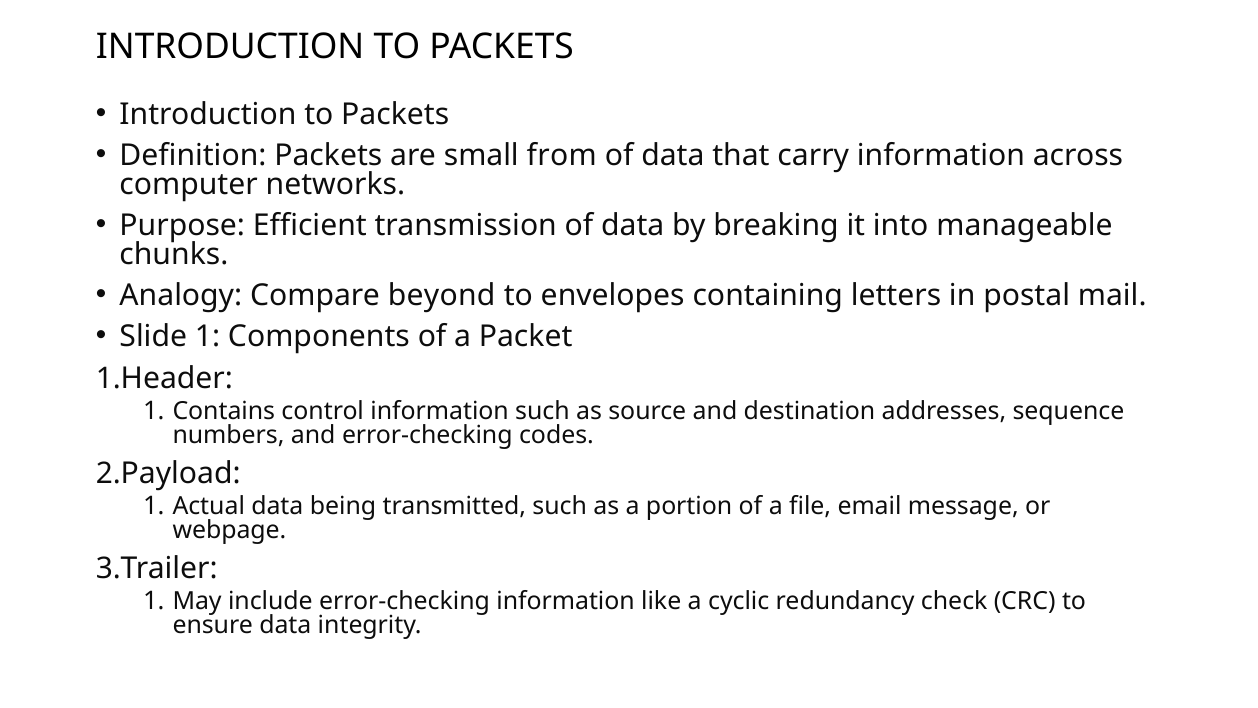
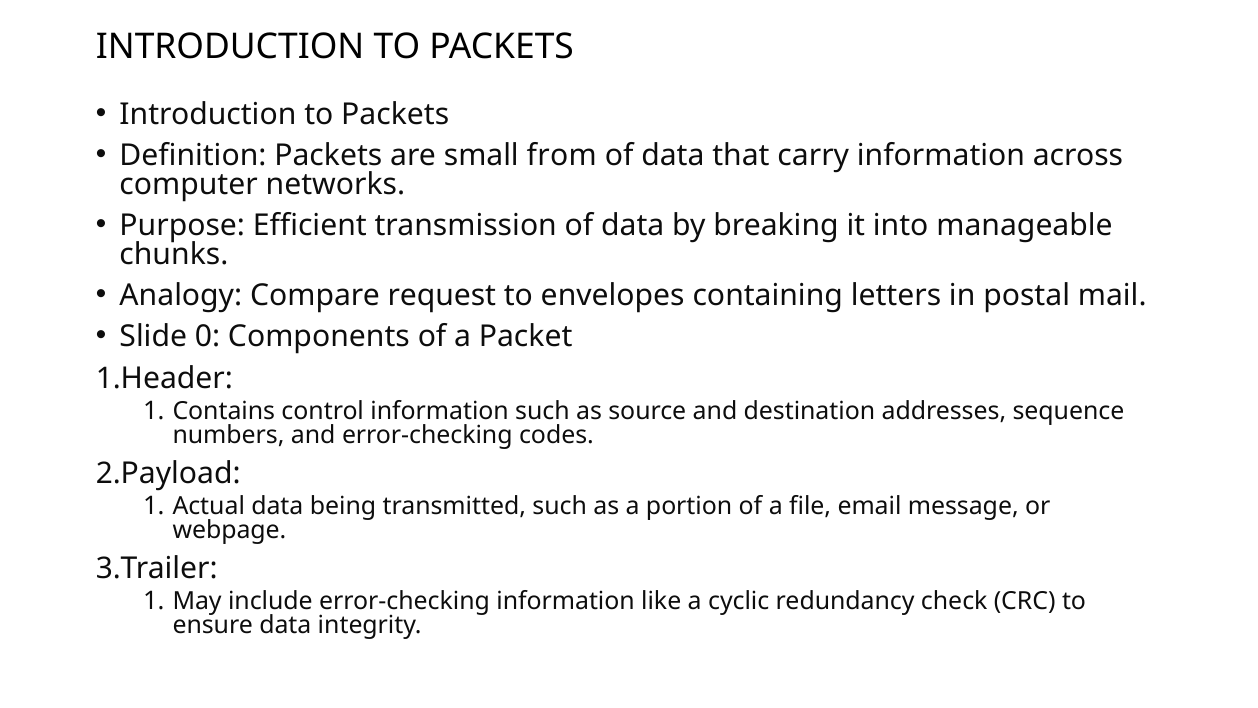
beyond: beyond -> request (442, 296)
Slide 1: 1 -> 0 (207, 337)
